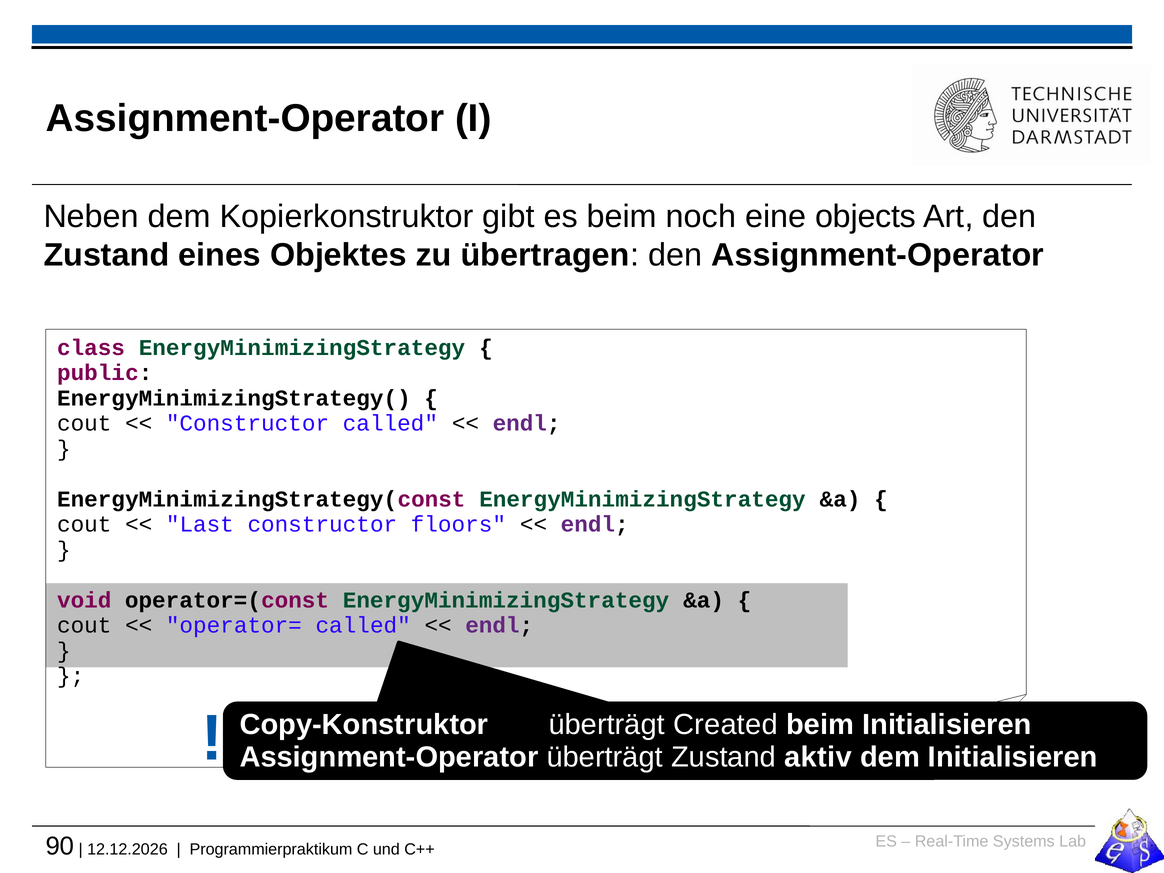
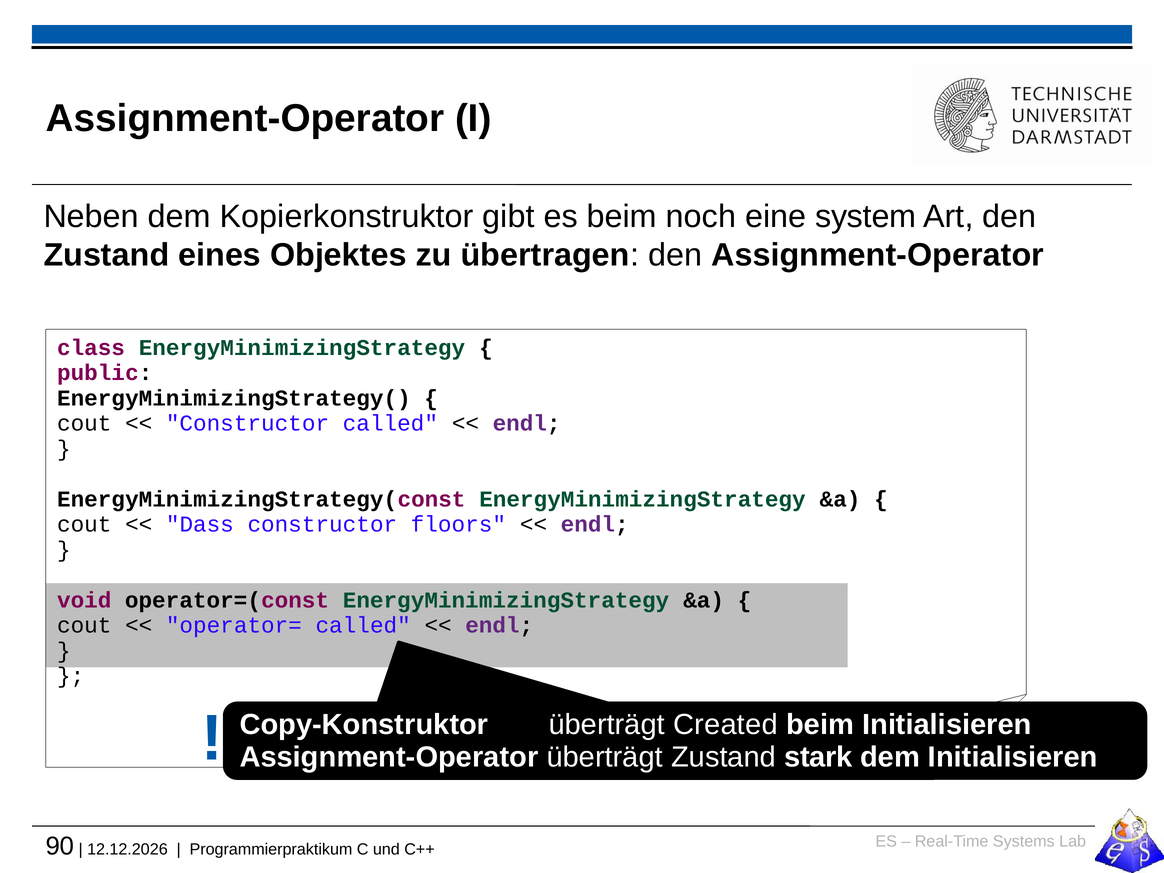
objects: objects -> system (866, 216)
Last: Last -> Dass (200, 524)
aktiv: aktiv -> stark (818, 757)
